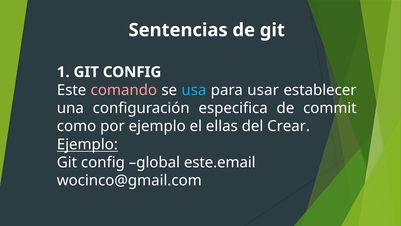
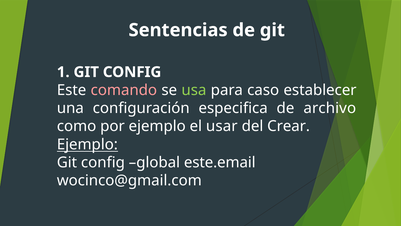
usa colour: light blue -> light green (194, 90)
usar: usar -> caso (263, 90)
commit: commit -> archivo (330, 108)
ellas: ellas -> usar (222, 126)
